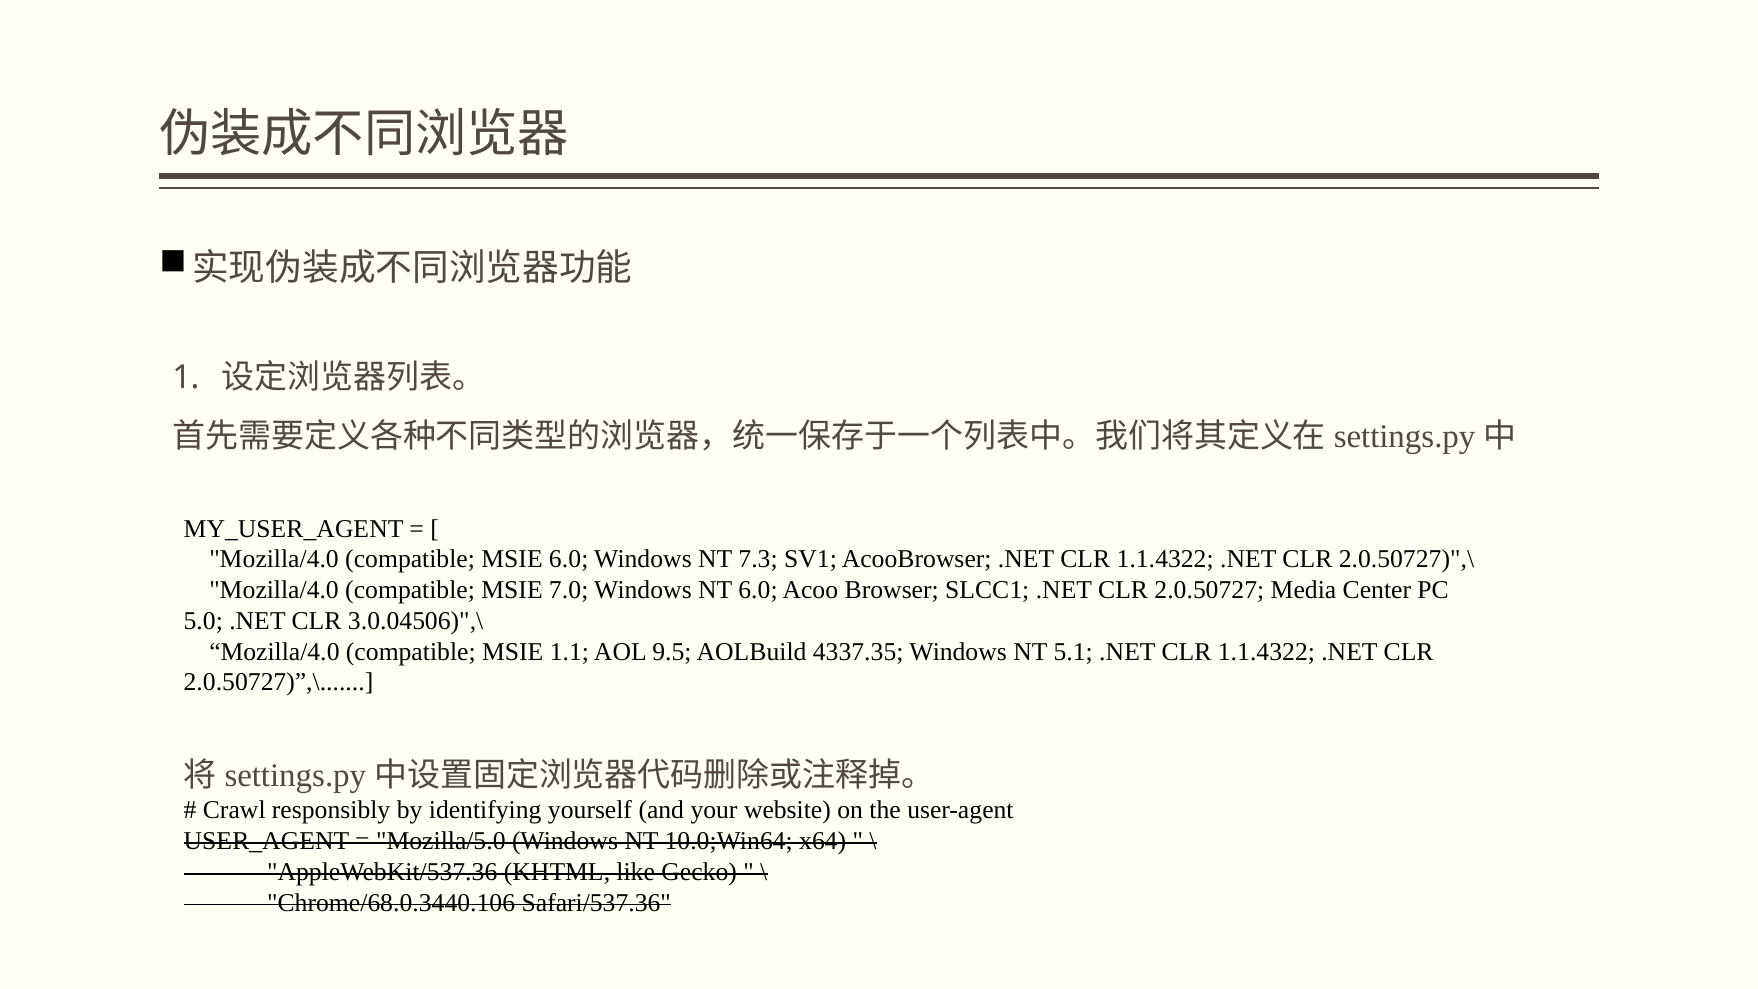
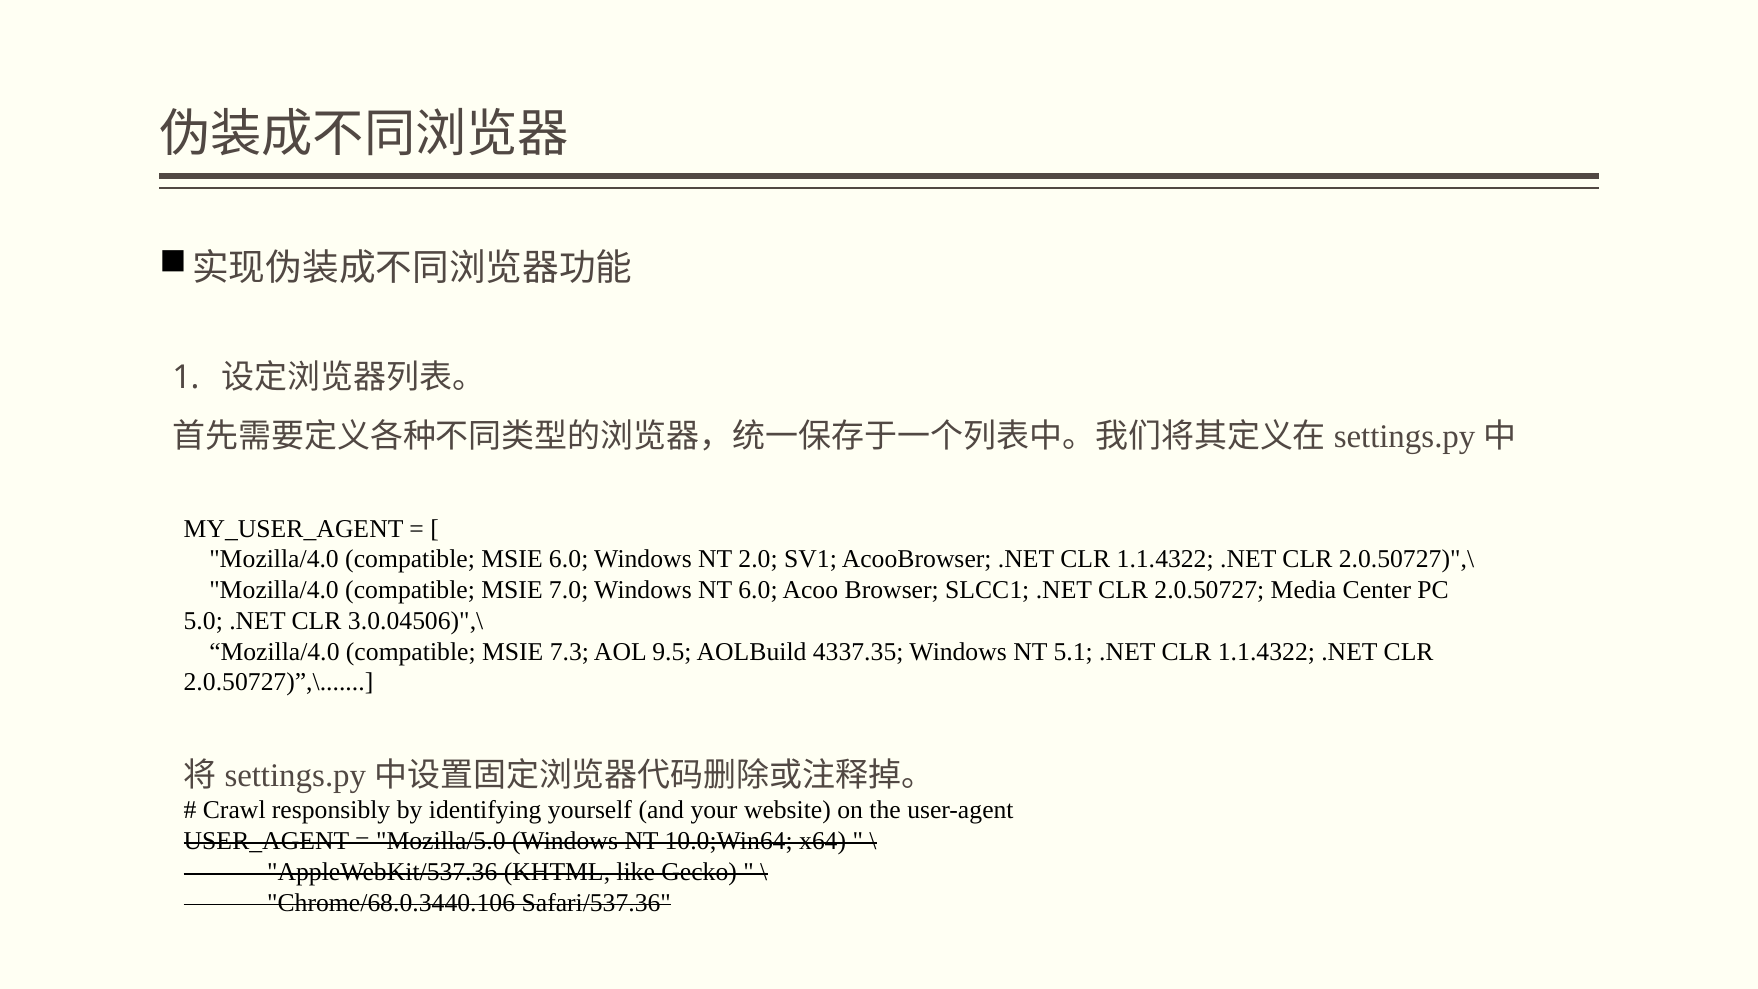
7.3: 7.3 -> 2.0 (758, 559)
1.1: 1.1 -> 7.3 (569, 652)
